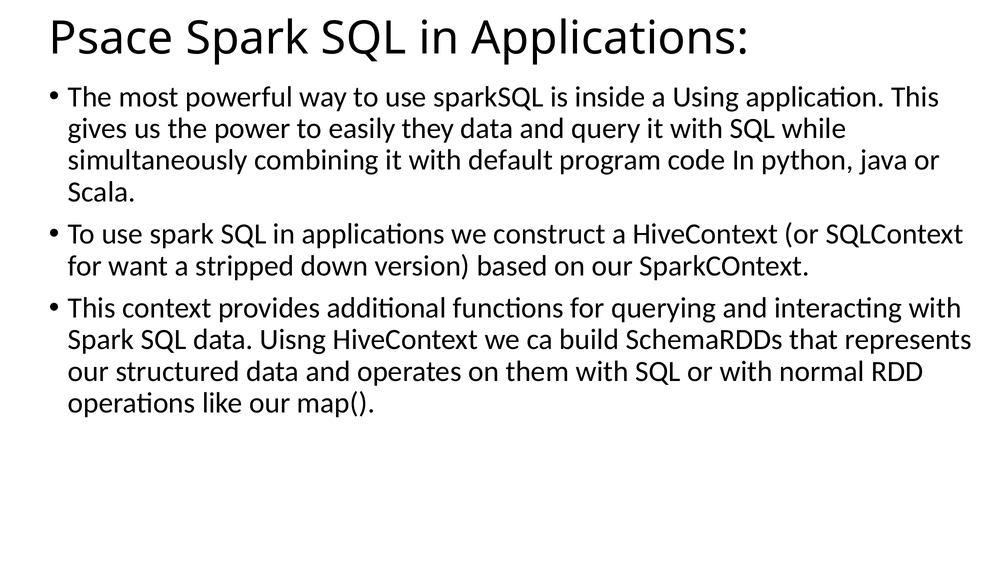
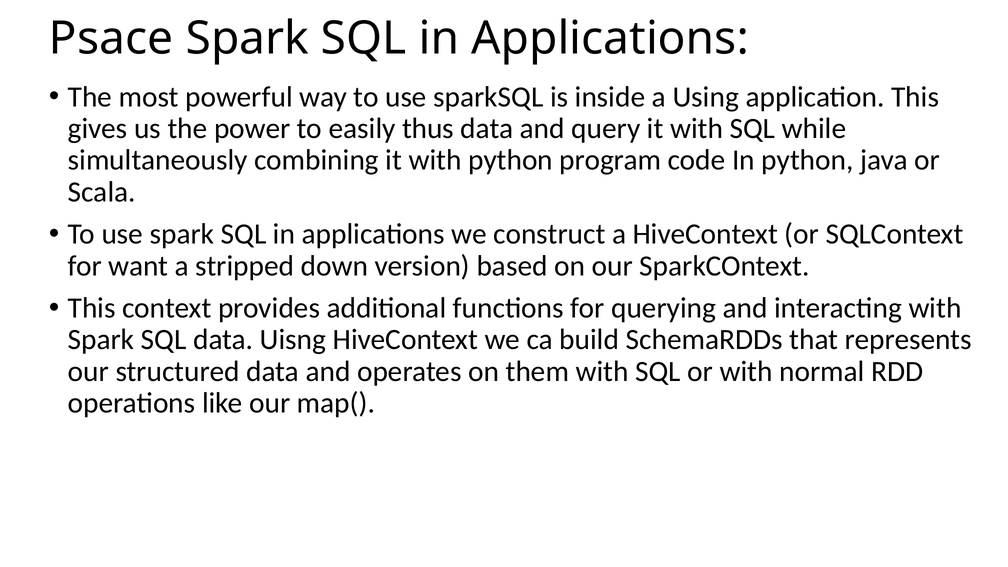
they: they -> thus (428, 129)
with default: default -> python (511, 160)
